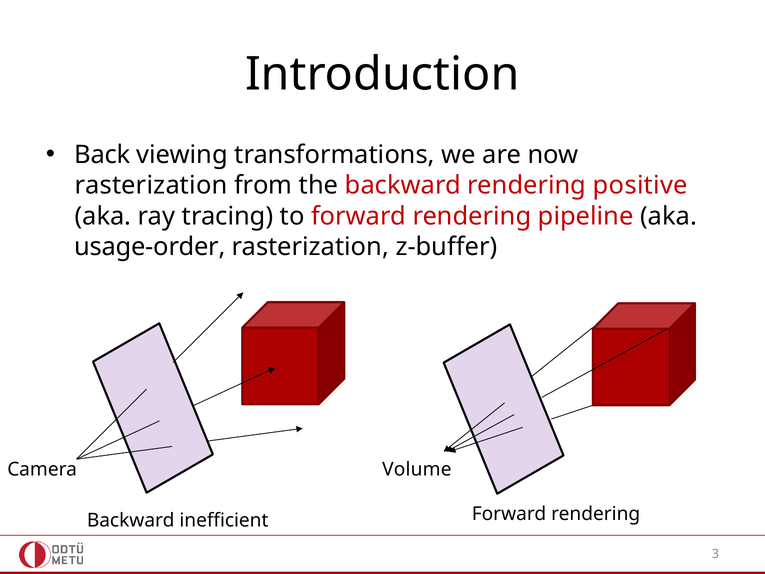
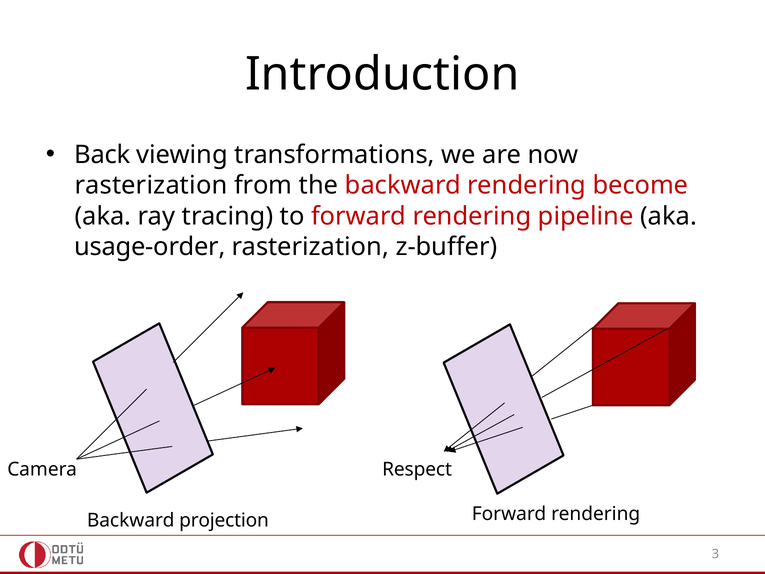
positive: positive -> become (641, 185)
Volume: Volume -> Respect (417, 469)
inefficient: inefficient -> projection (224, 520)
